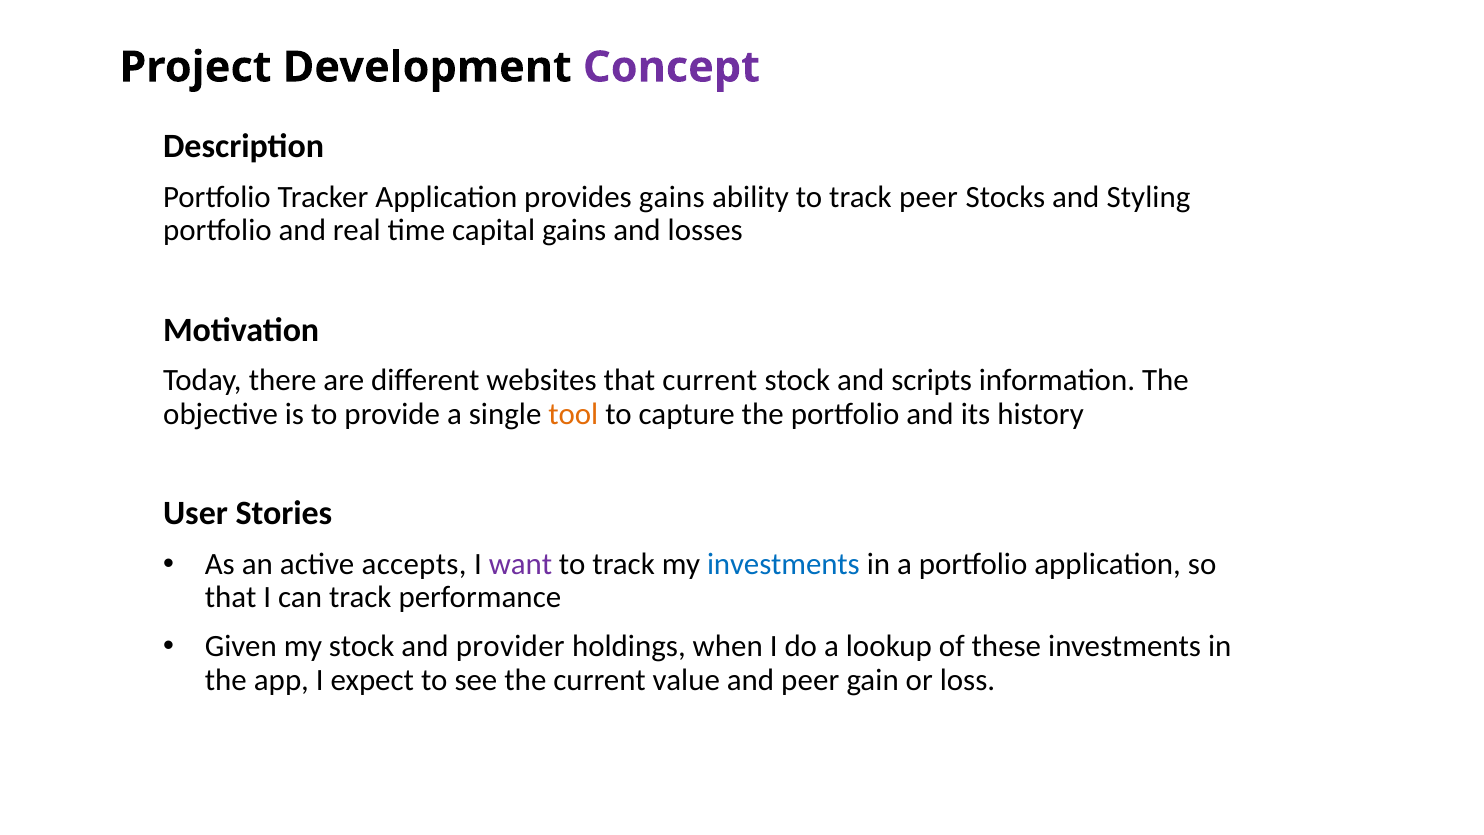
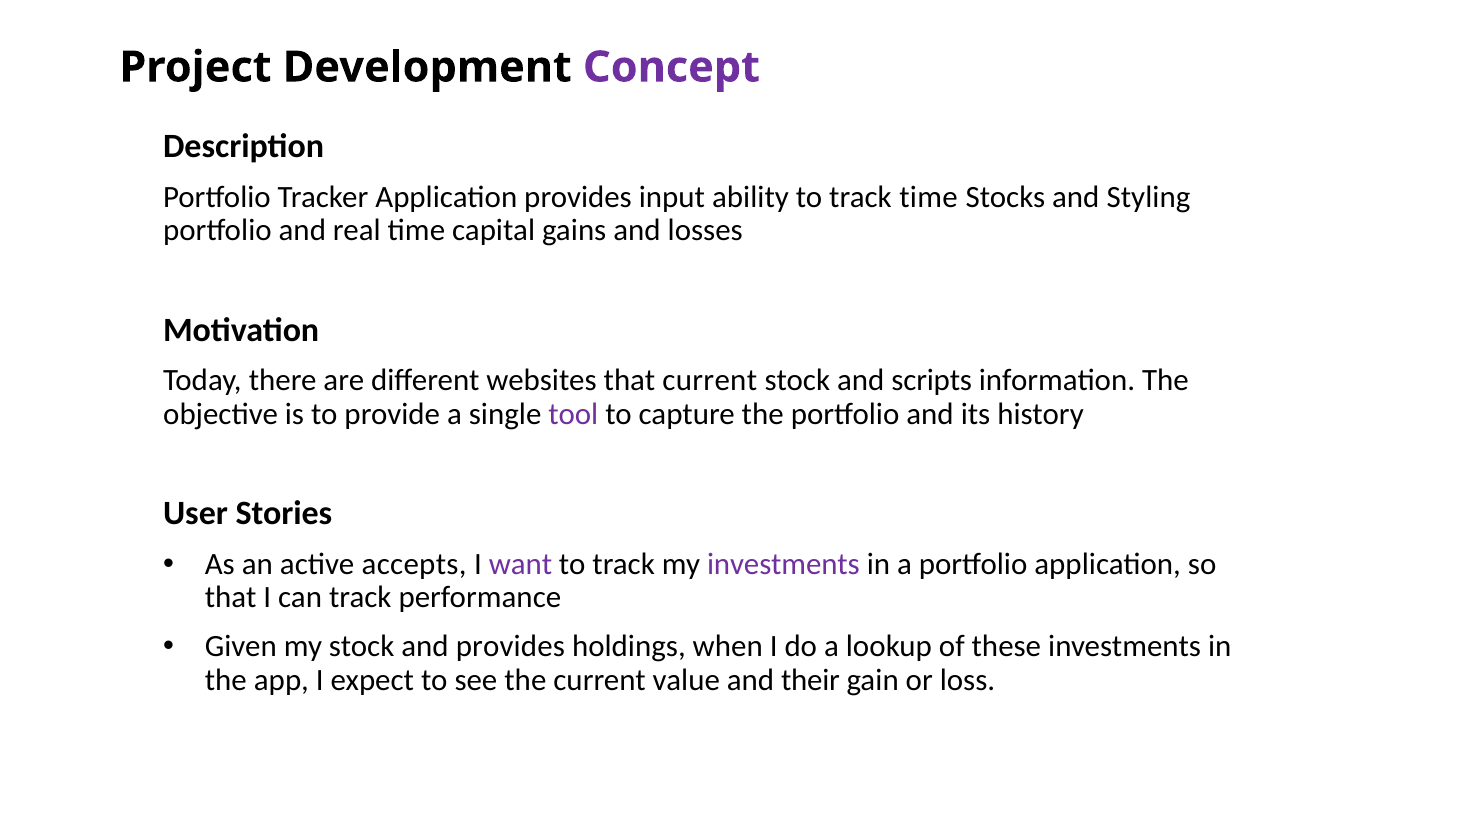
provides gains: gains -> input (672, 197)
track peer: peer -> time (928, 197)
tool colour: orange -> purple (573, 414)
investments colour: blue -> purple (783, 564)
and provider: provider -> provides (510, 646)
and peer: peer -> their (811, 680)
